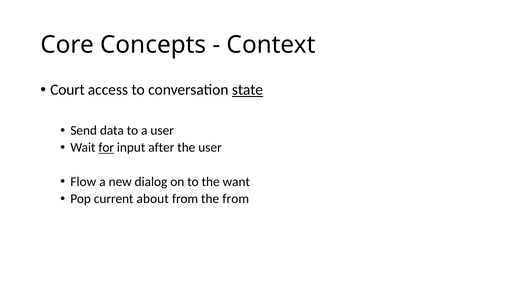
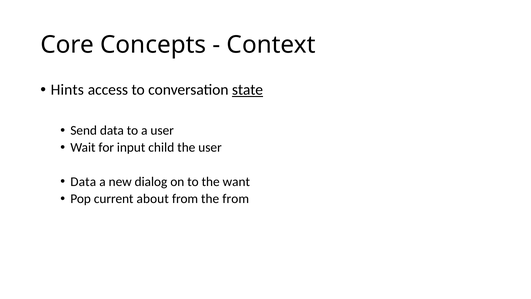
Court: Court -> Hints (67, 90)
for underline: present -> none (106, 147)
after: after -> child (161, 147)
Flow: Flow -> Data (83, 182)
